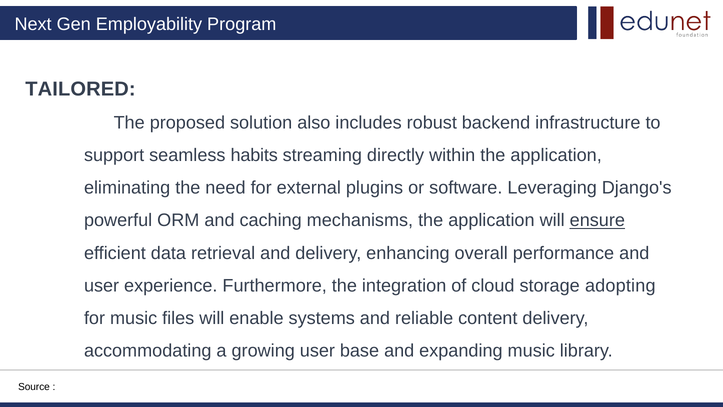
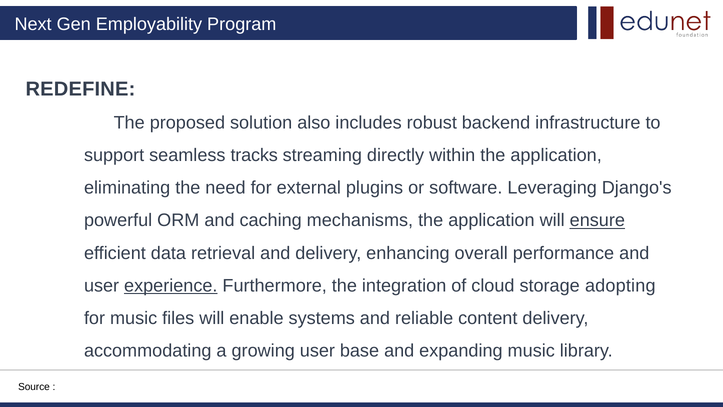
TAILORED: TAILORED -> REDEFINE (80, 89)
habits: habits -> tracks (254, 155)
experience underline: none -> present (171, 285)
